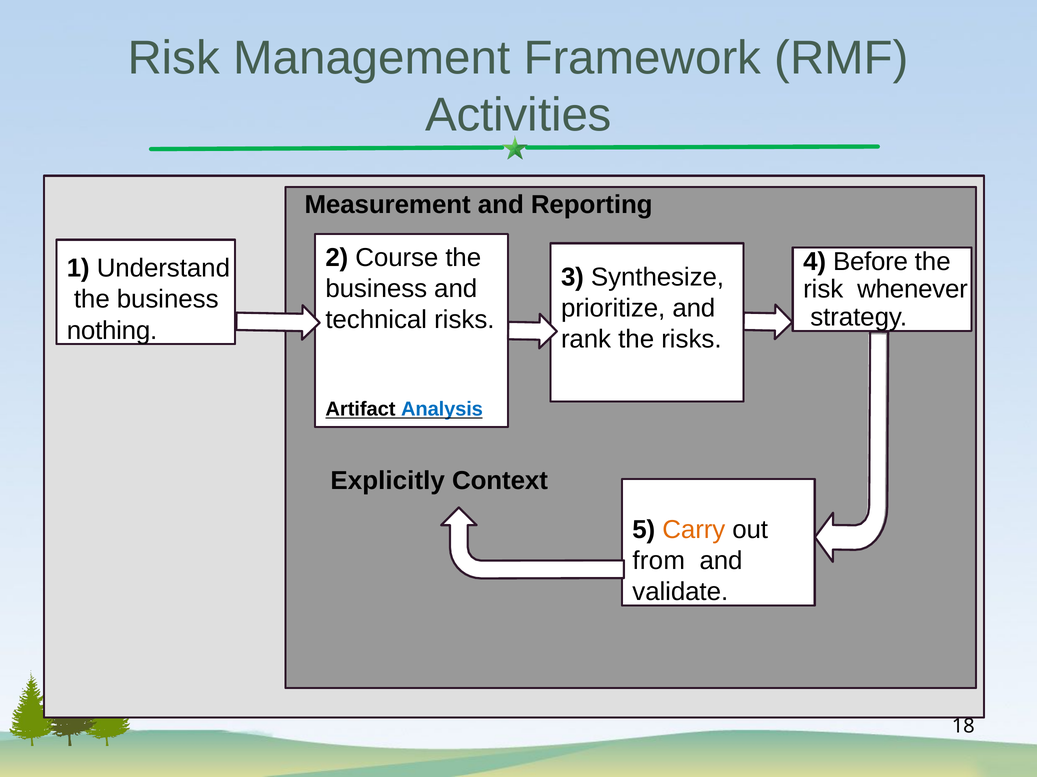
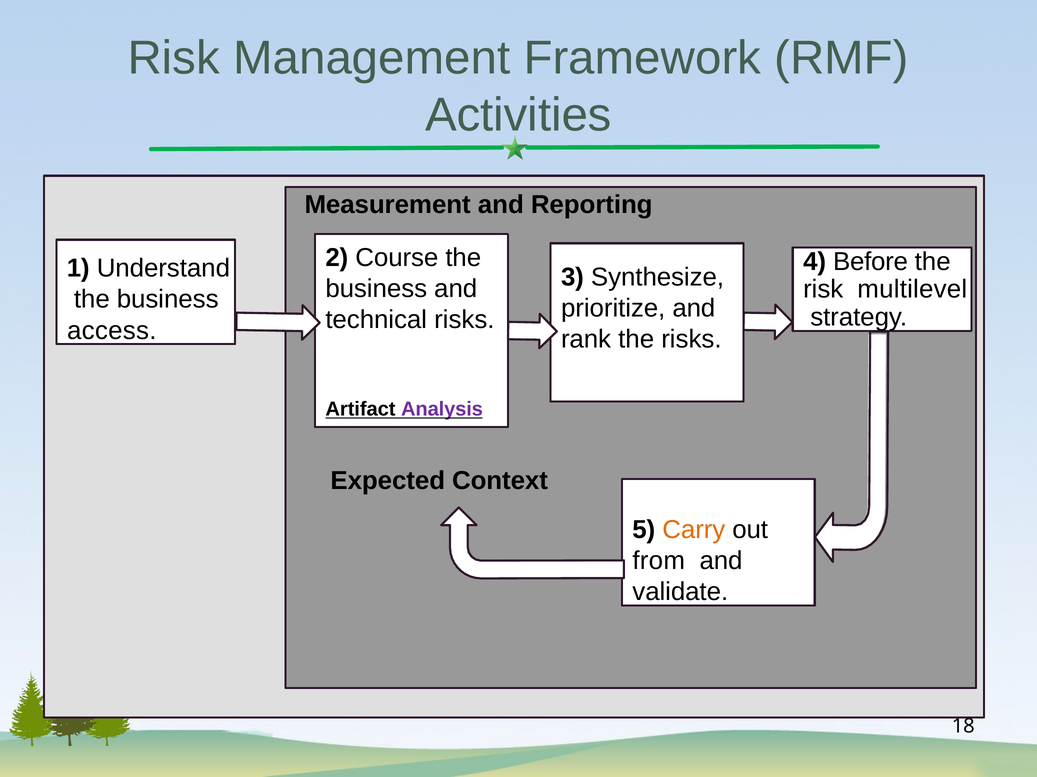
whenever: whenever -> multilevel (912, 290)
nothing: nothing -> access (112, 331)
Analysis colour: blue -> purple (442, 409)
Explicitly: Explicitly -> Expected (388, 481)
